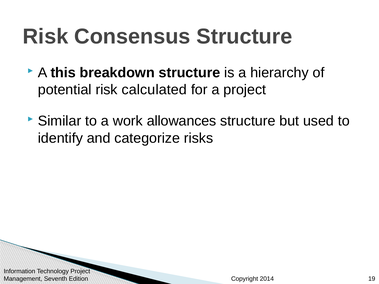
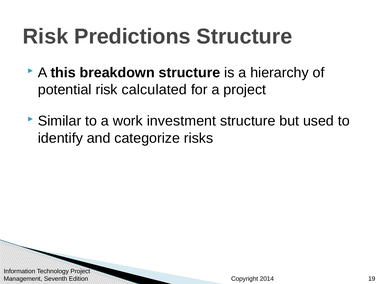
Consensus: Consensus -> Predictions (132, 37)
allowances: allowances -> investment (181, 121)
